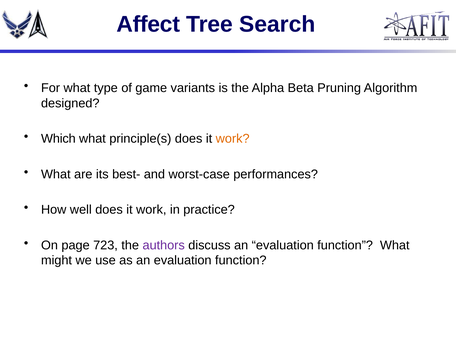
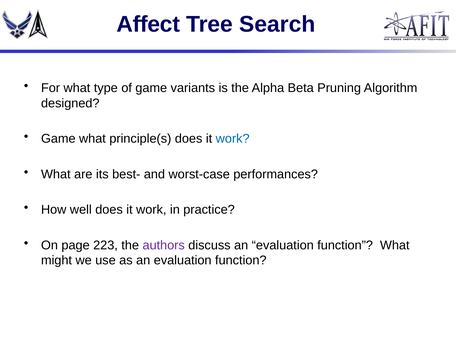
Which: Which -> Game (58, 139)
work colour: orange -> blue (233, 139)
723: 723 -> 223 (106, 245)
